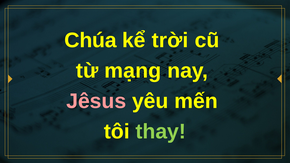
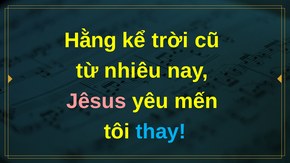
Chúa: Chúa -> Hằng (90, 40)
mạng: mạng -> nhiêu (133, 71)
thay colour: light green -> light blue (161, 132)
